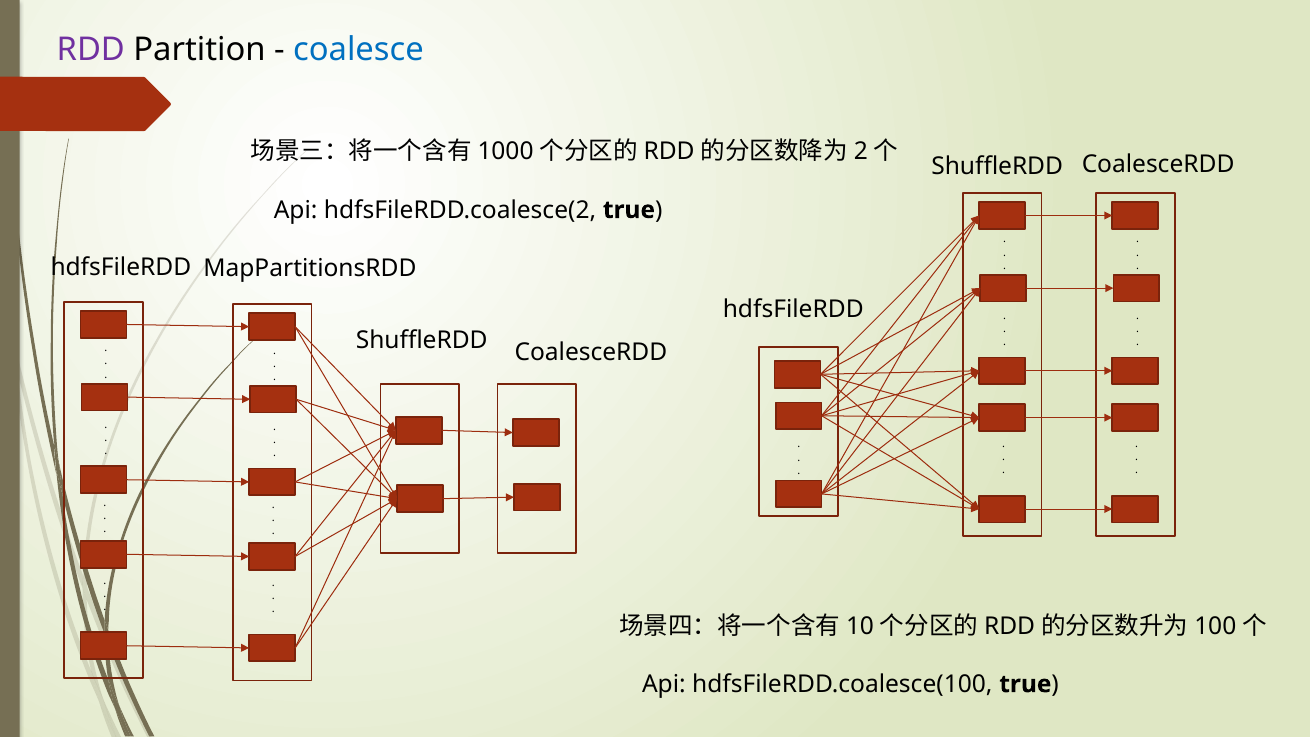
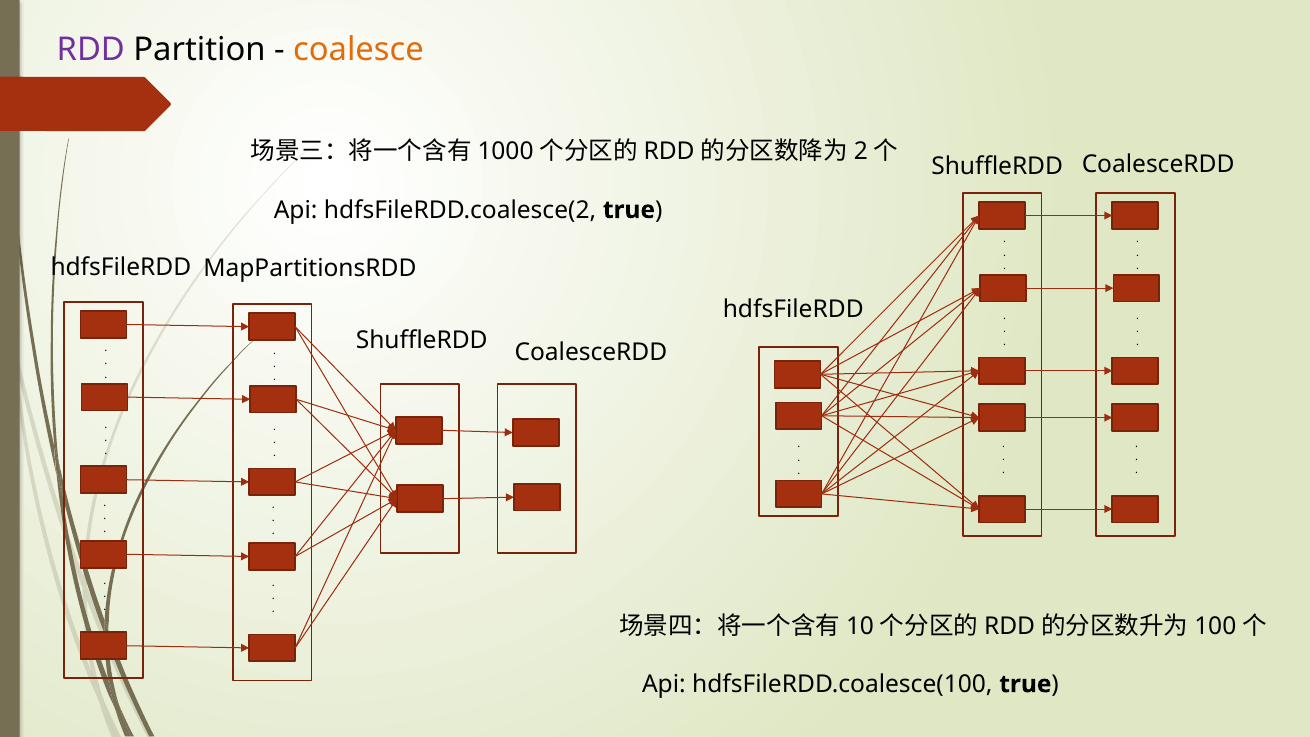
coalesce colour: blue -> orange (358, 49)
